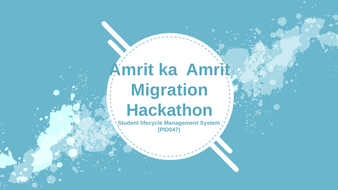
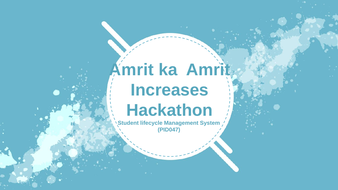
Migration: Migration -> Increases (170, 90)
